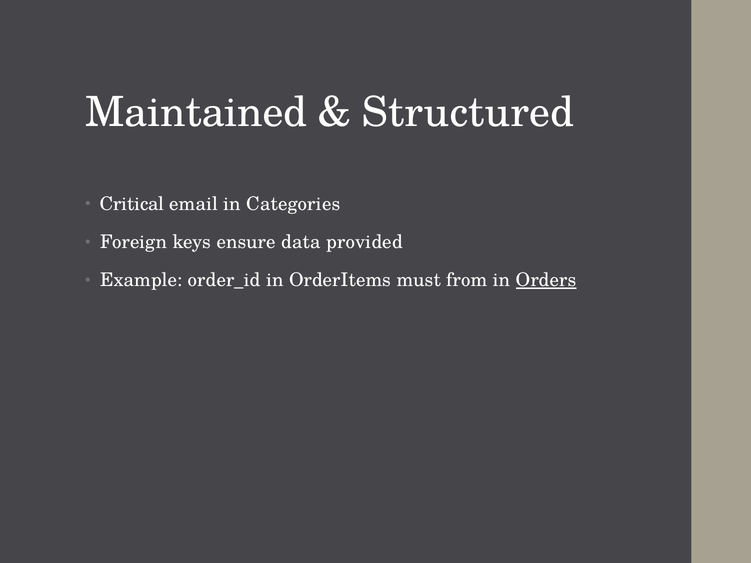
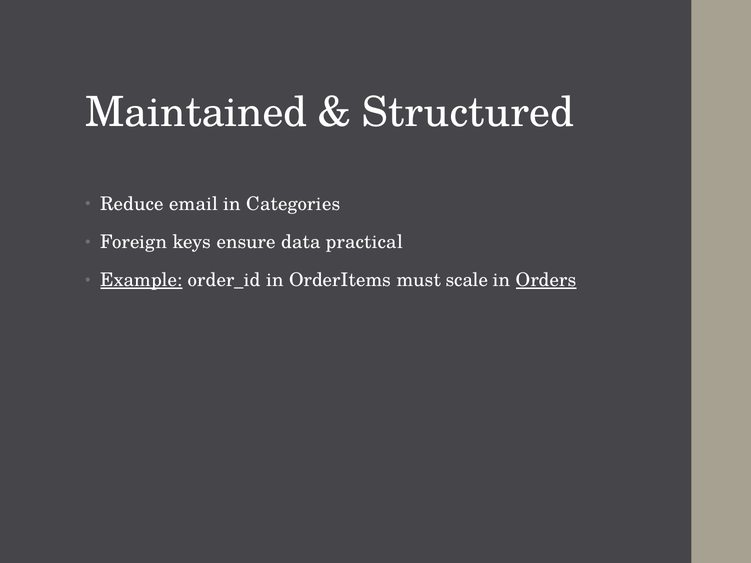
Critical: Critical -> Reduce (132, 204)
provided: provided -> practical (364, 242)
Example underline: none -> present (141, 280)
from: from -> scale (467, 280)
